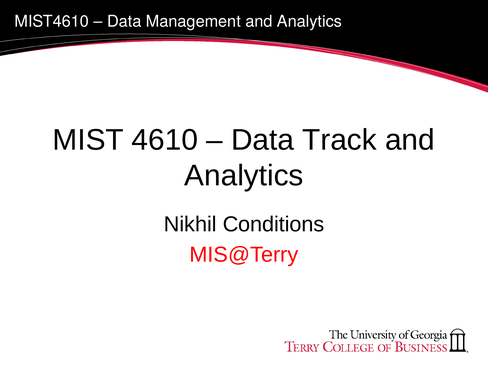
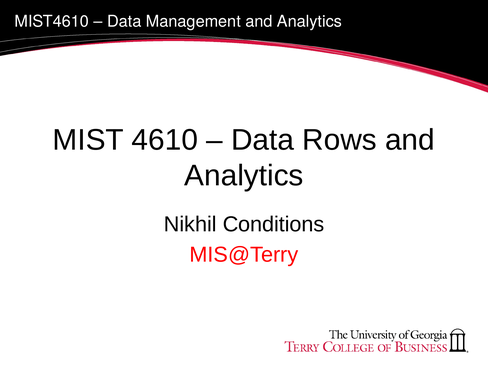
Track: Track -> Rows (340, 140)
